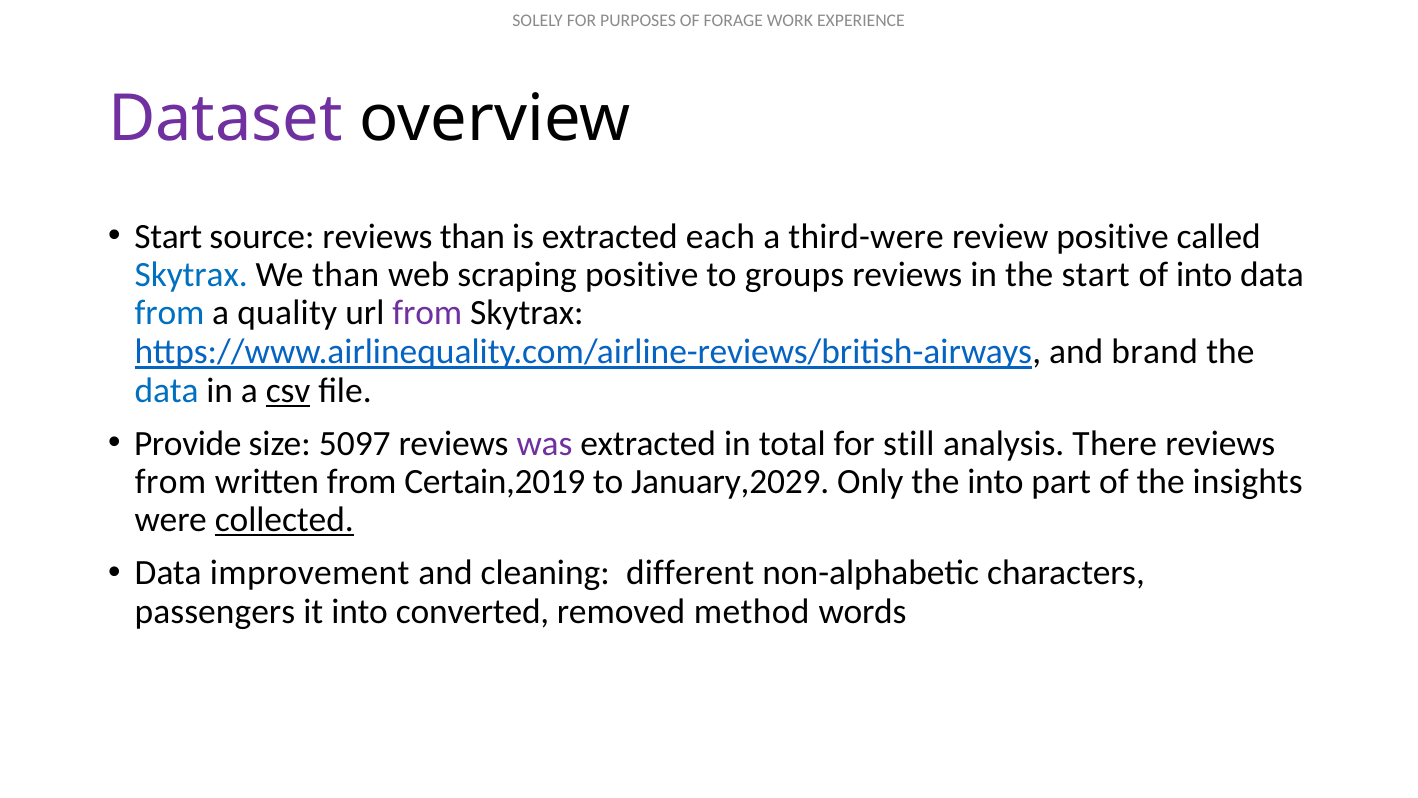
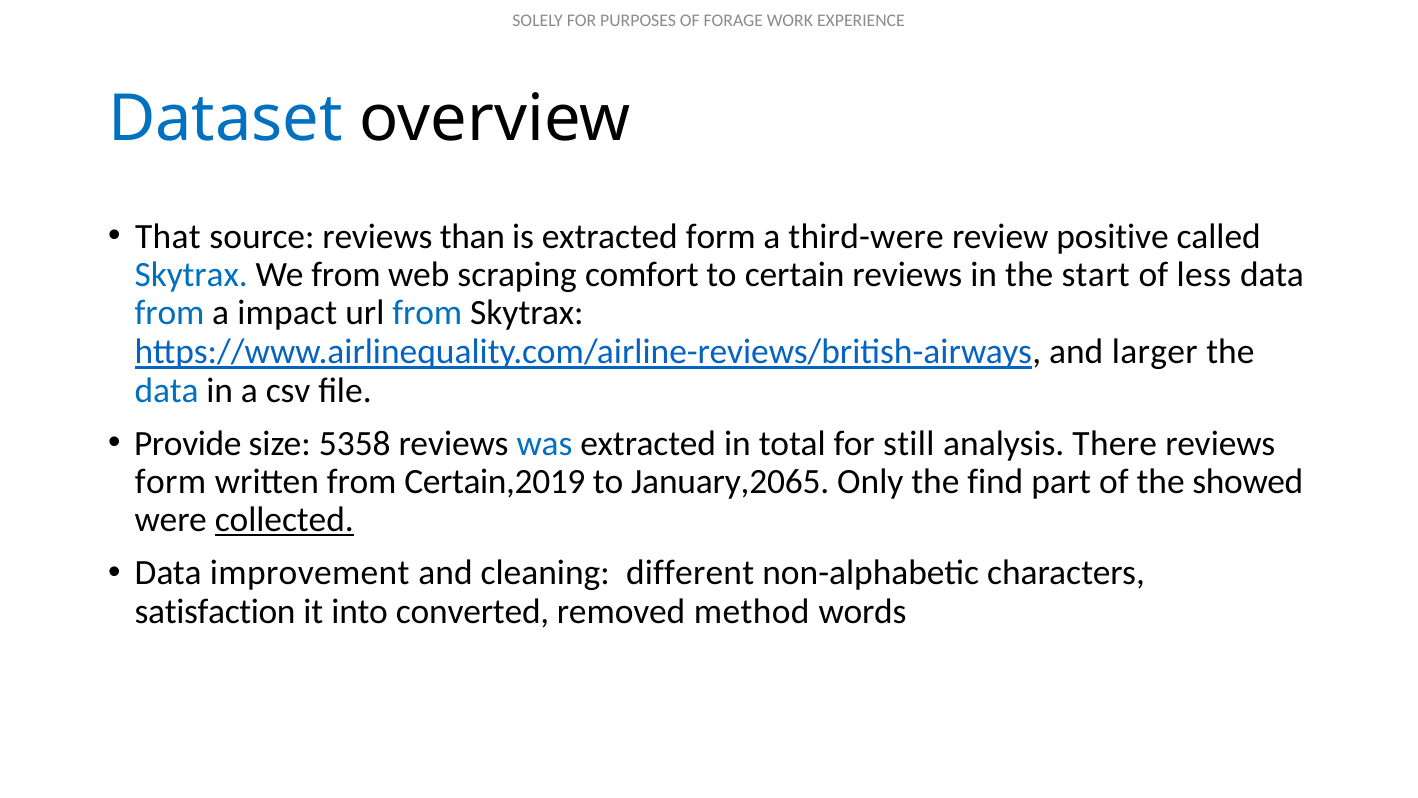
Dataset colour: purple -> blue (226, 119)
Start: Start -> That (168, 237)
extracted each: each -> form (721, 237)
We than: than -> from (346, 275)
scraping positive: positive -> comfort (642, 275)
groups: groups -> certain (795, 275)
of into: into -> less (1204, 275)
quality: quality -> impact (287, 313)
from colour: purple -> blue (427, 313)
brand: brand -> larger (1155, 352)
csv underline: present -> none (288, 390)
5097: 5097 -> 5358 (355, 443)
was colour: purple -> blue (545, 443)
from: from -> form (171, 482)
January,2029: January,2029 -> January,2065 (730, 482)
the into: into -> find (995, 482)
insights: insights -> showed (1248, 482)
passengers: passengers -> satisfaction (215, 611)
